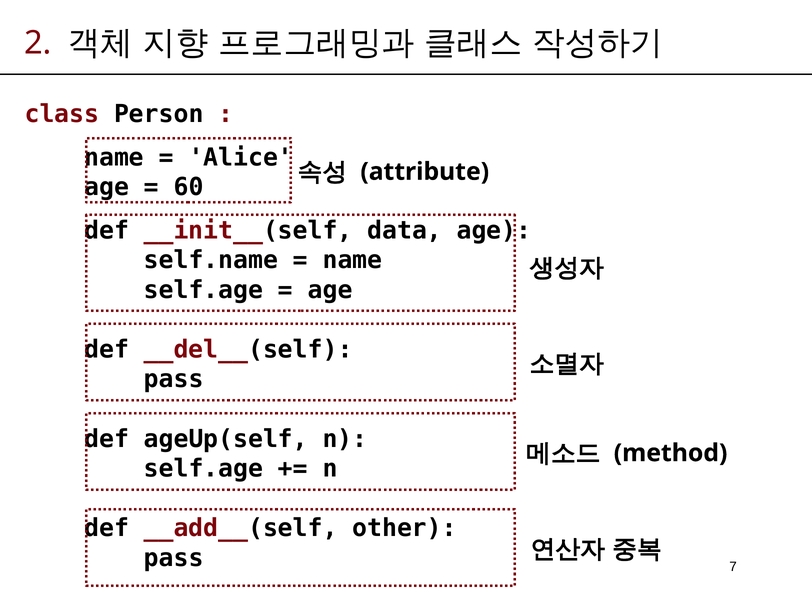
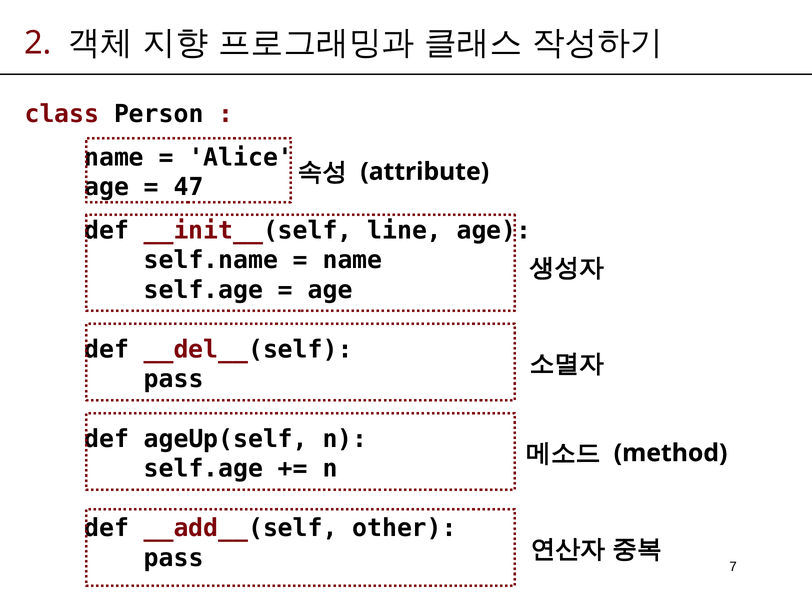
60: 60 -> 47 (189, 187)
data: data -> line (405, 230)
